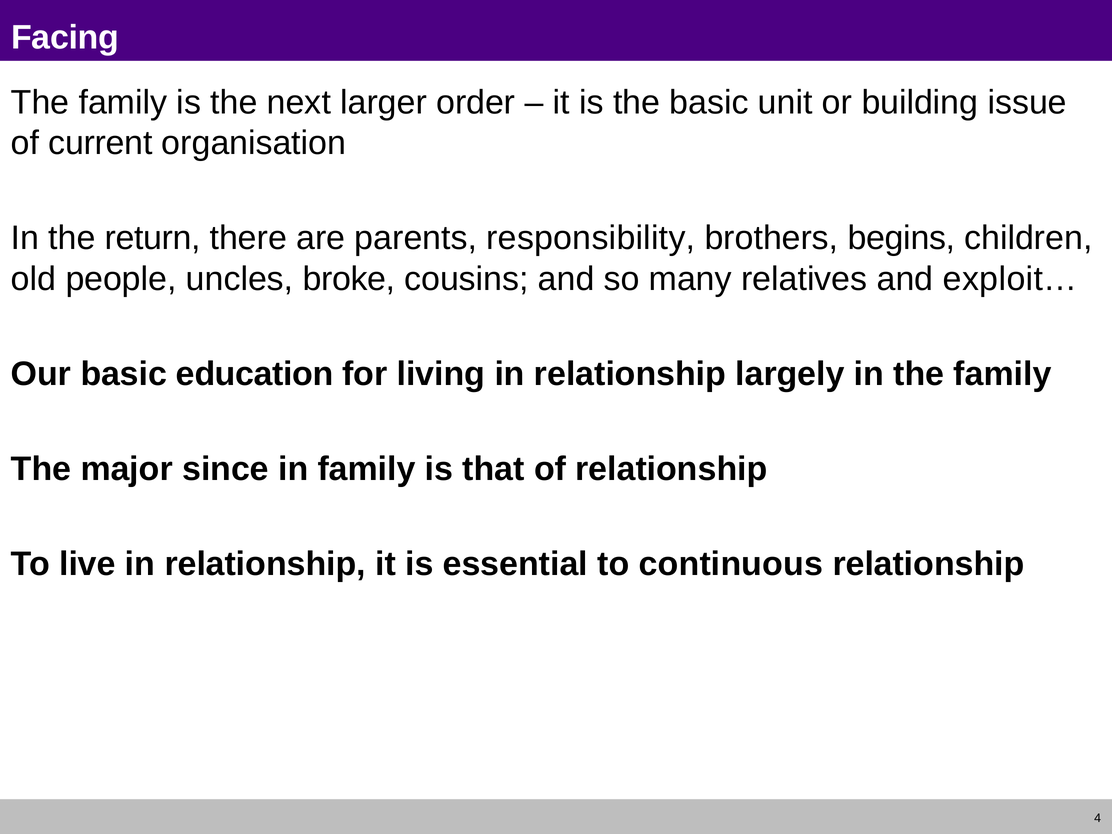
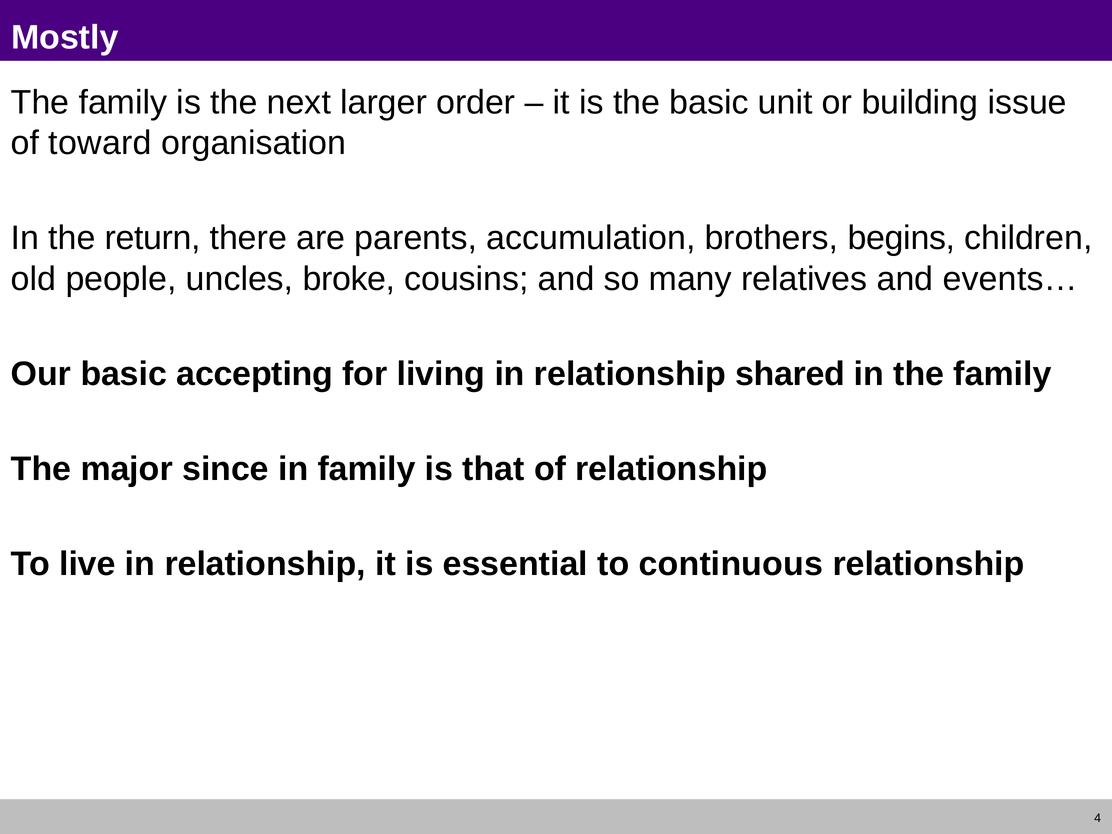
Facing: Facing -> Mostly (65, 38)
current: current -> toward (100, 143)
responsibility: responsibility -> accumulation (591, 238)
exploit…: exploit… -> events… (1010, 279)
education: education -> accepting (255, 374)
largely: largely -> shared (790, 374)
